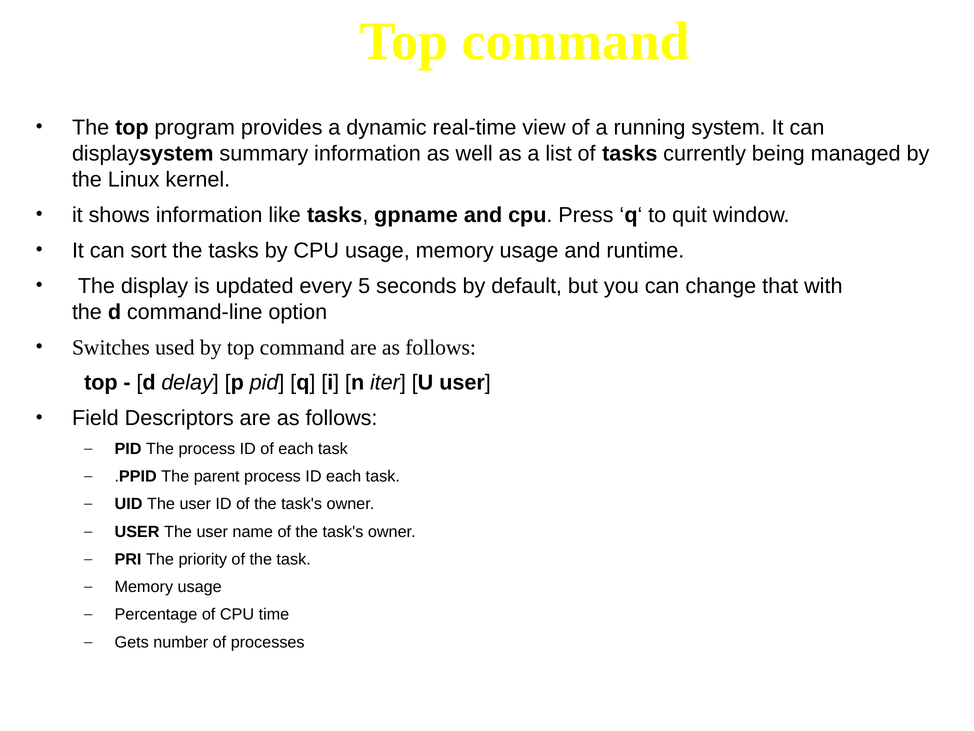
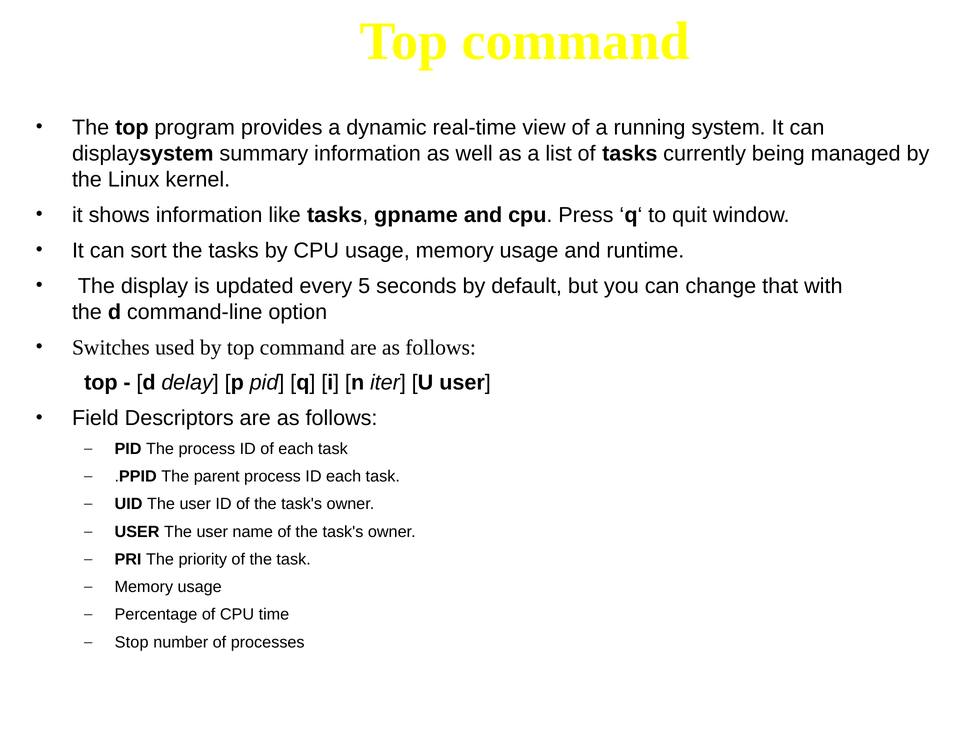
Gets: Gets -> Stop (132, 642)
